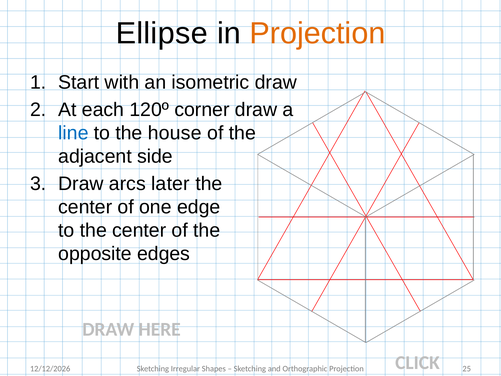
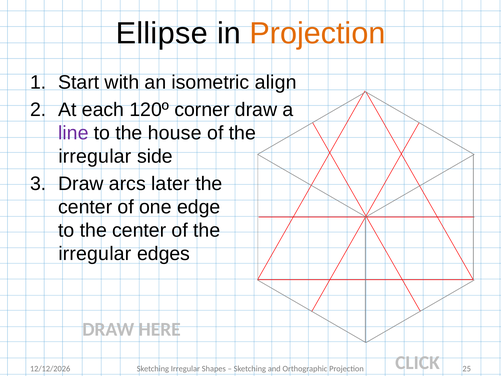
isometric draw: draw -> align (276, 82)
line colour: blue -> purple (73, 133)
adjacent: adjacent -> irregular (95, 156)
opposite: opposite -> irregular (95, 253)
